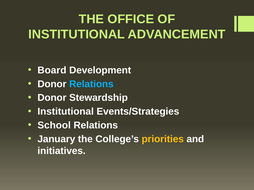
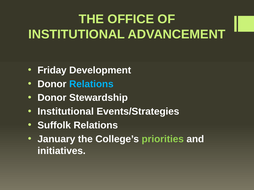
Board: Board -> Friday (52, 70)
School: School -> Suffolk (54, 126)
priorities colour: yellow -> light green (163, 139)
